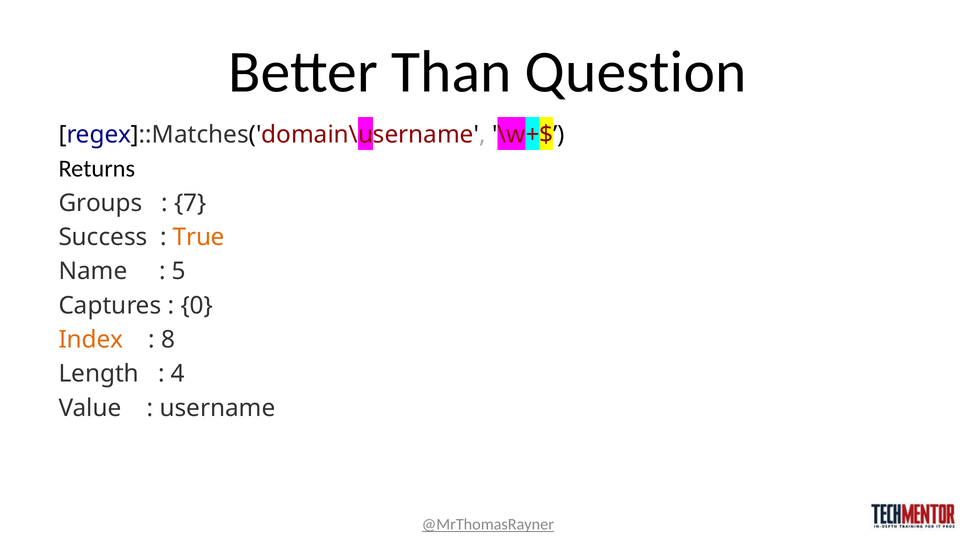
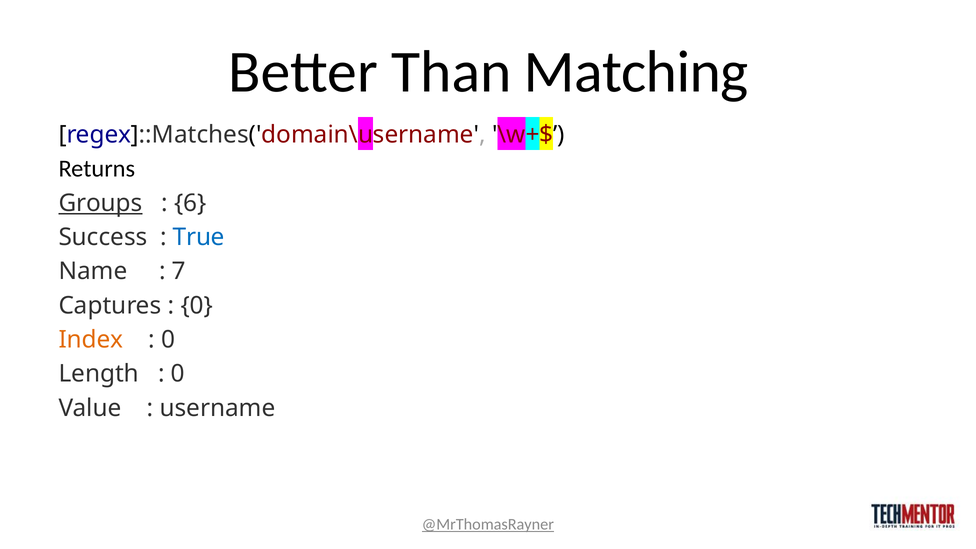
Question: Question -> Matching (636, 72)
Groups underline: none -> present (100, 203)
7: 7 -> 6 (190, 203)
True colour: orange -> blue (199, 237)
5: 5 -> 7 (179, 271)
8: 8 -> 0 (168, 340)
4: 4 -> 0 (178, 374)
